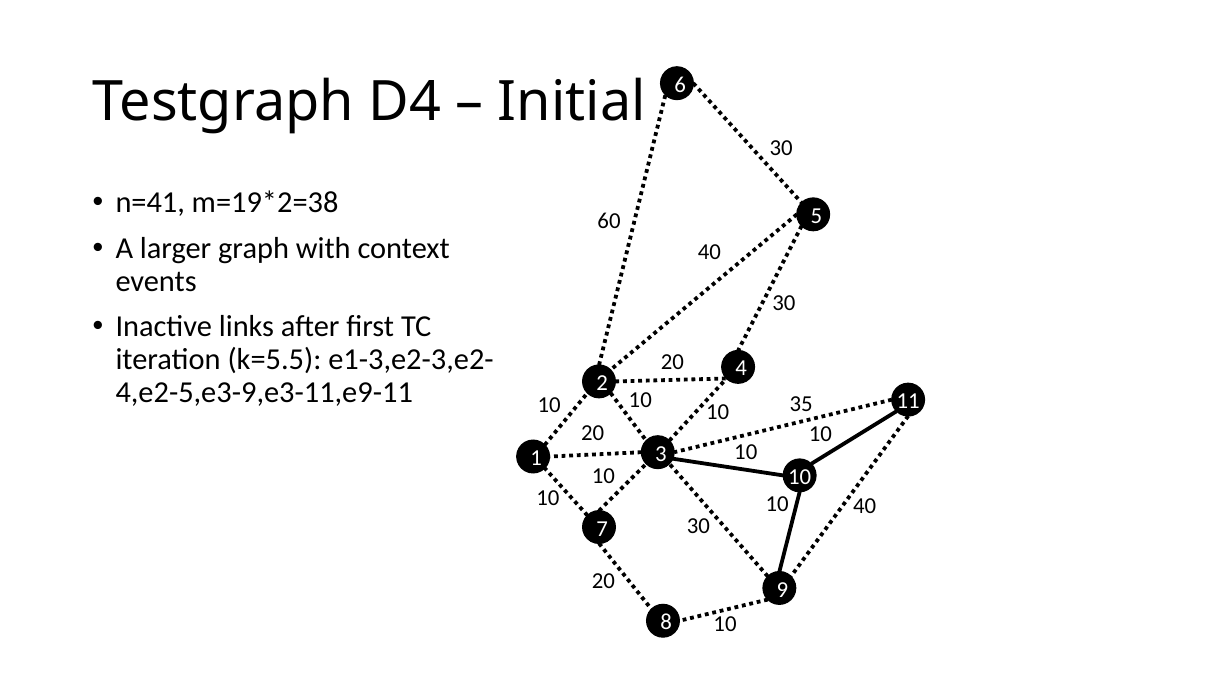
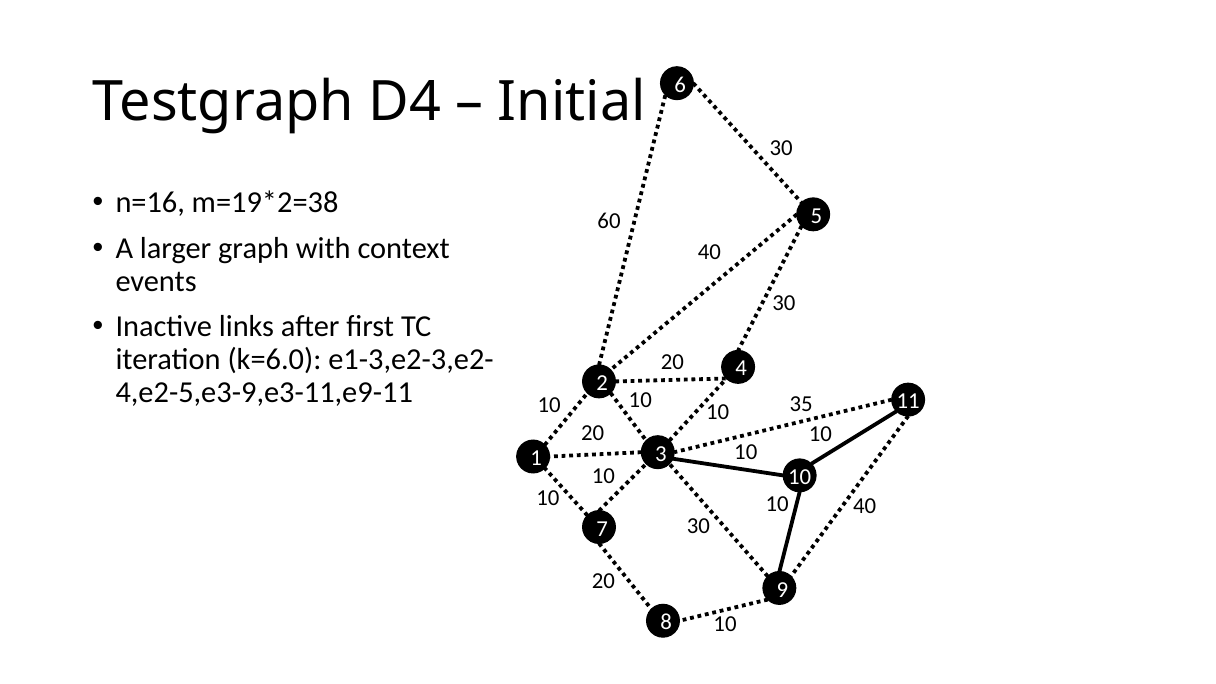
n=41: n=41 -> n=16 (150, 203)
k=5.5: k=5.5 -> k=6.0 (274, 360)
